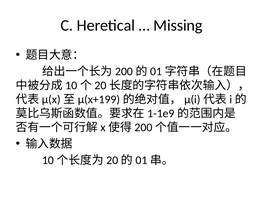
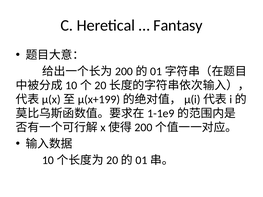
Missing: Missing -> Fantasy (178, 25)
